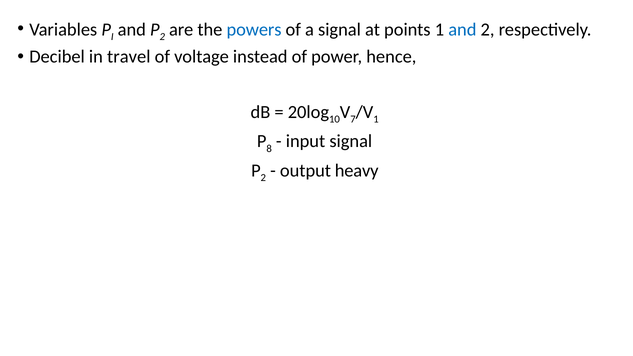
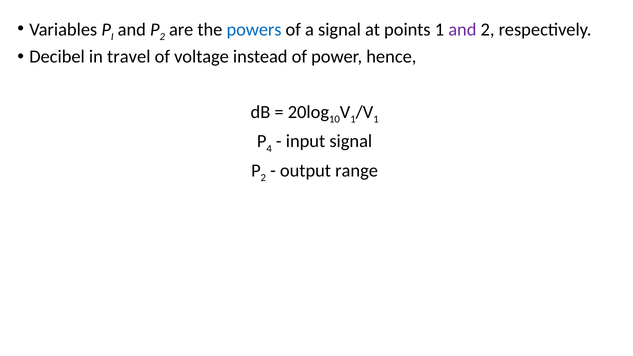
and colour: blue -> purple (462, 30)
7: 7 -> 1 (353, 119)
8: 8 -> 4 (269, 149)
heavy: heavy -> range (357, 171)
